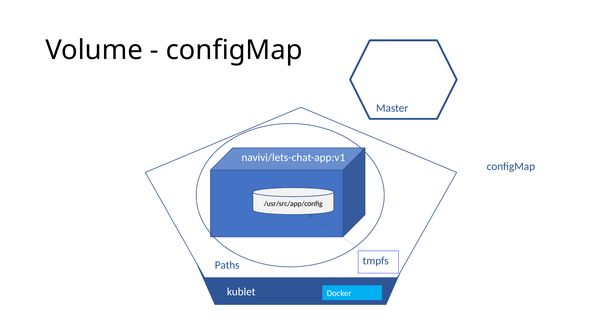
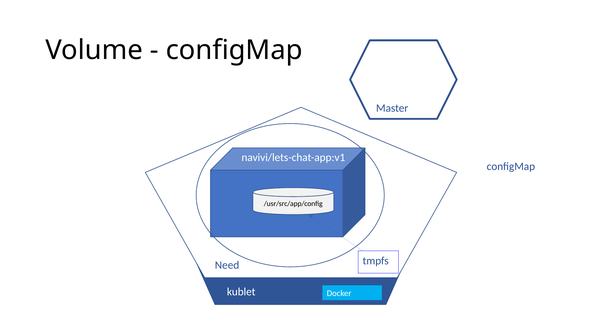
Paths: Paths -> Need (227, 265)
